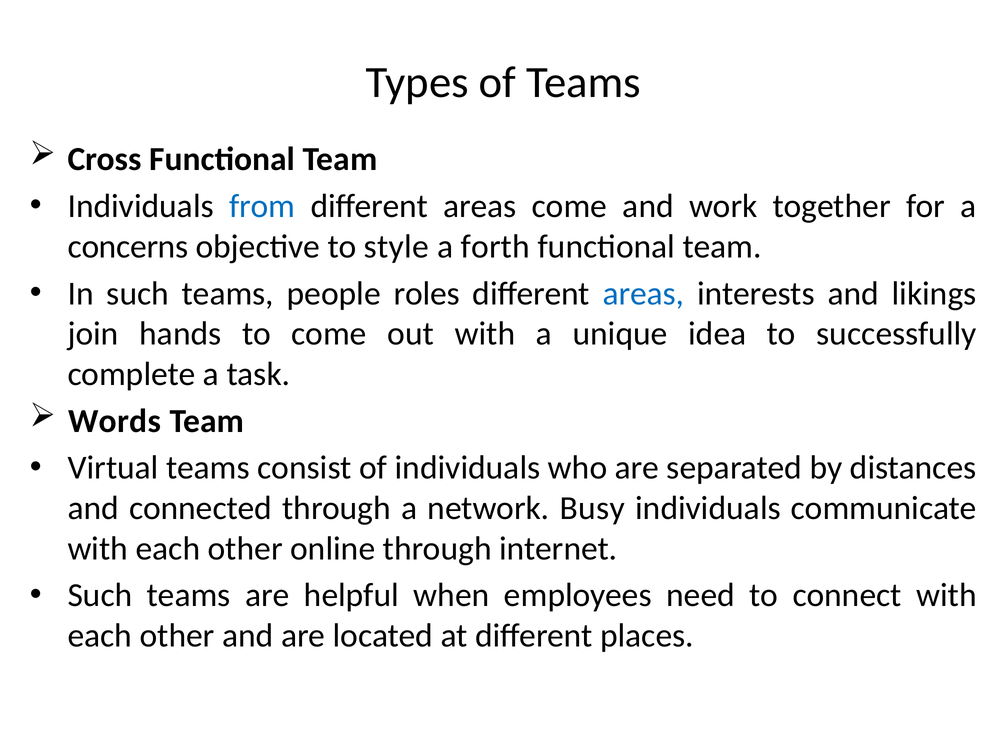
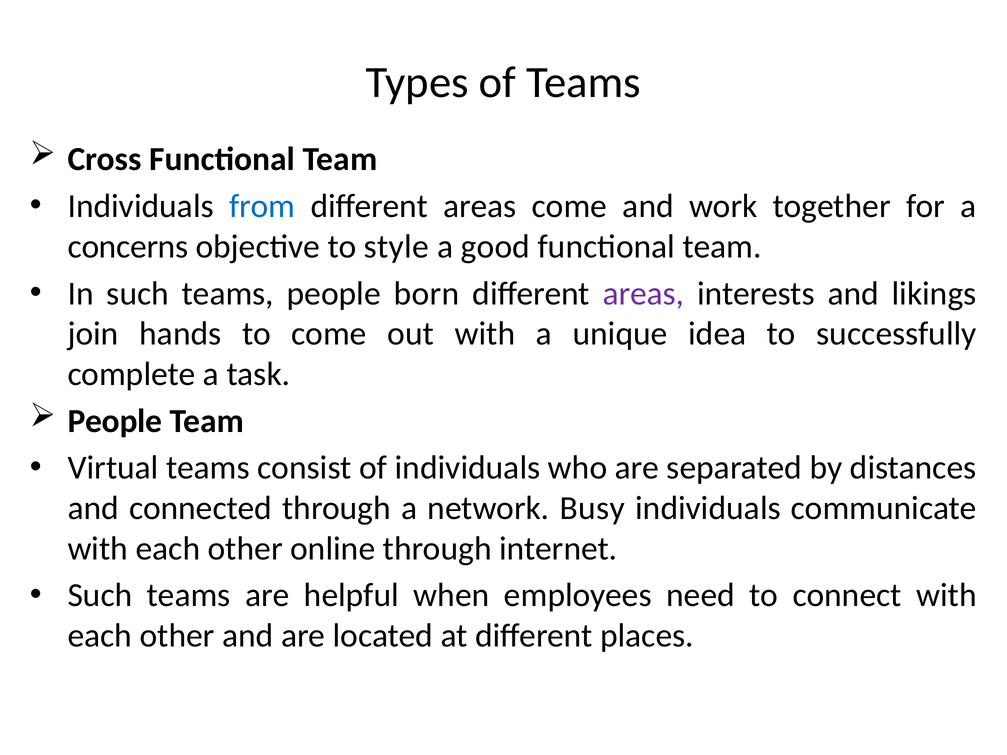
forth: forth -> good (495, 247)
roles: roles -> born (426, 294)
areas colour: blue -> purple (644, 294)
Words: Words -> People (115, 421)
